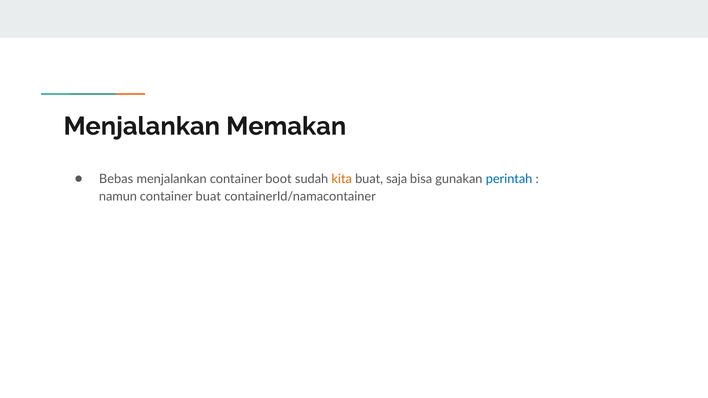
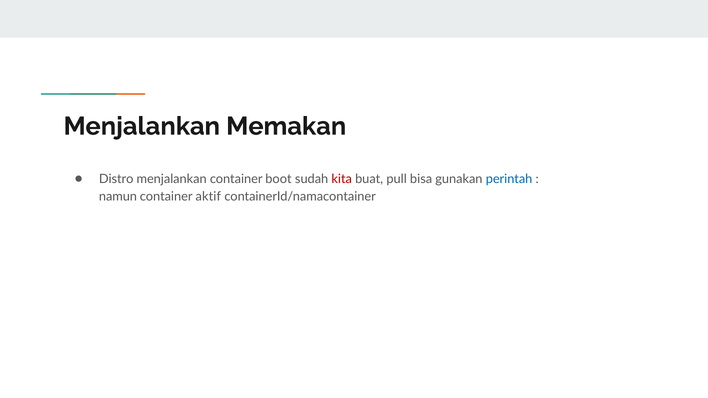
Bebas: Bebas -> Distro (116, 179)
kita colour: orange -> red (342, 179)
saja: saja -> pull (397, 179)
container buat: buat -> aktif (208, 197)
